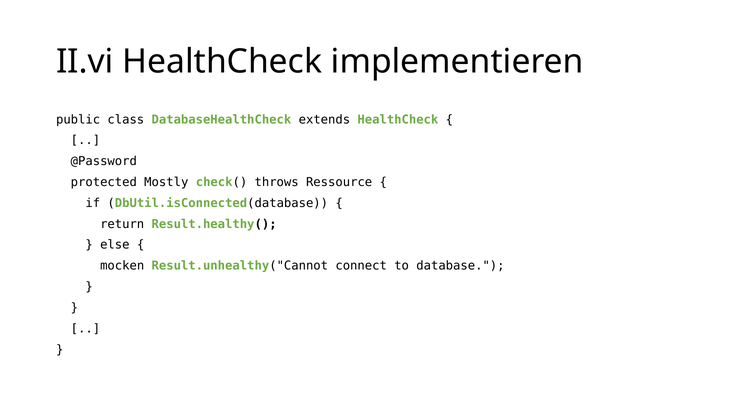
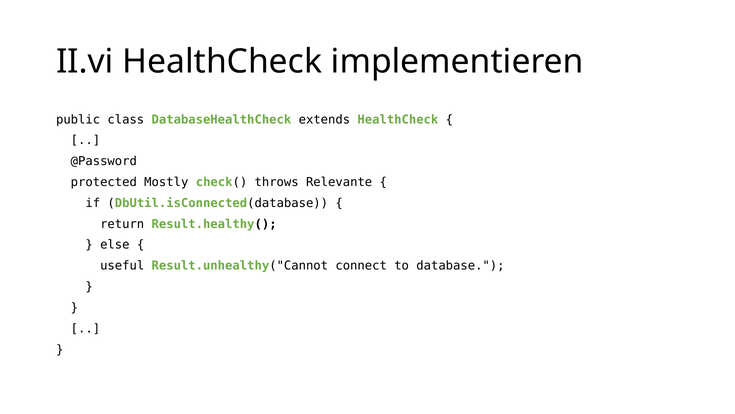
Ressource: Ressource -> Relevante (339, 182)
mocken: mocken -> useful (122, 265)
